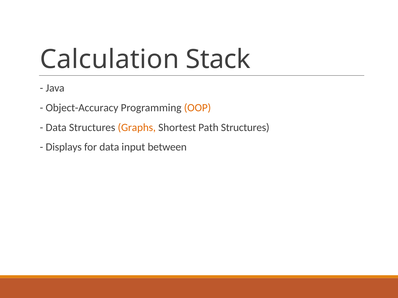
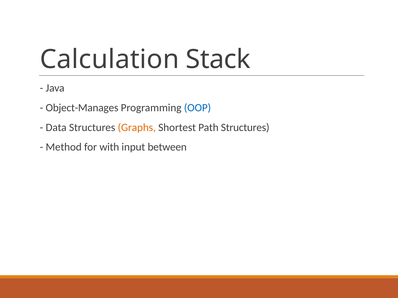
Object-Accuracy: Object-Accuracy -> Object-Manages (82, 108)
OOP colour: orange -> blue (197, 108)
Displays: Displays -> Method (64, 147)
for data: data -> with (109, 147)
